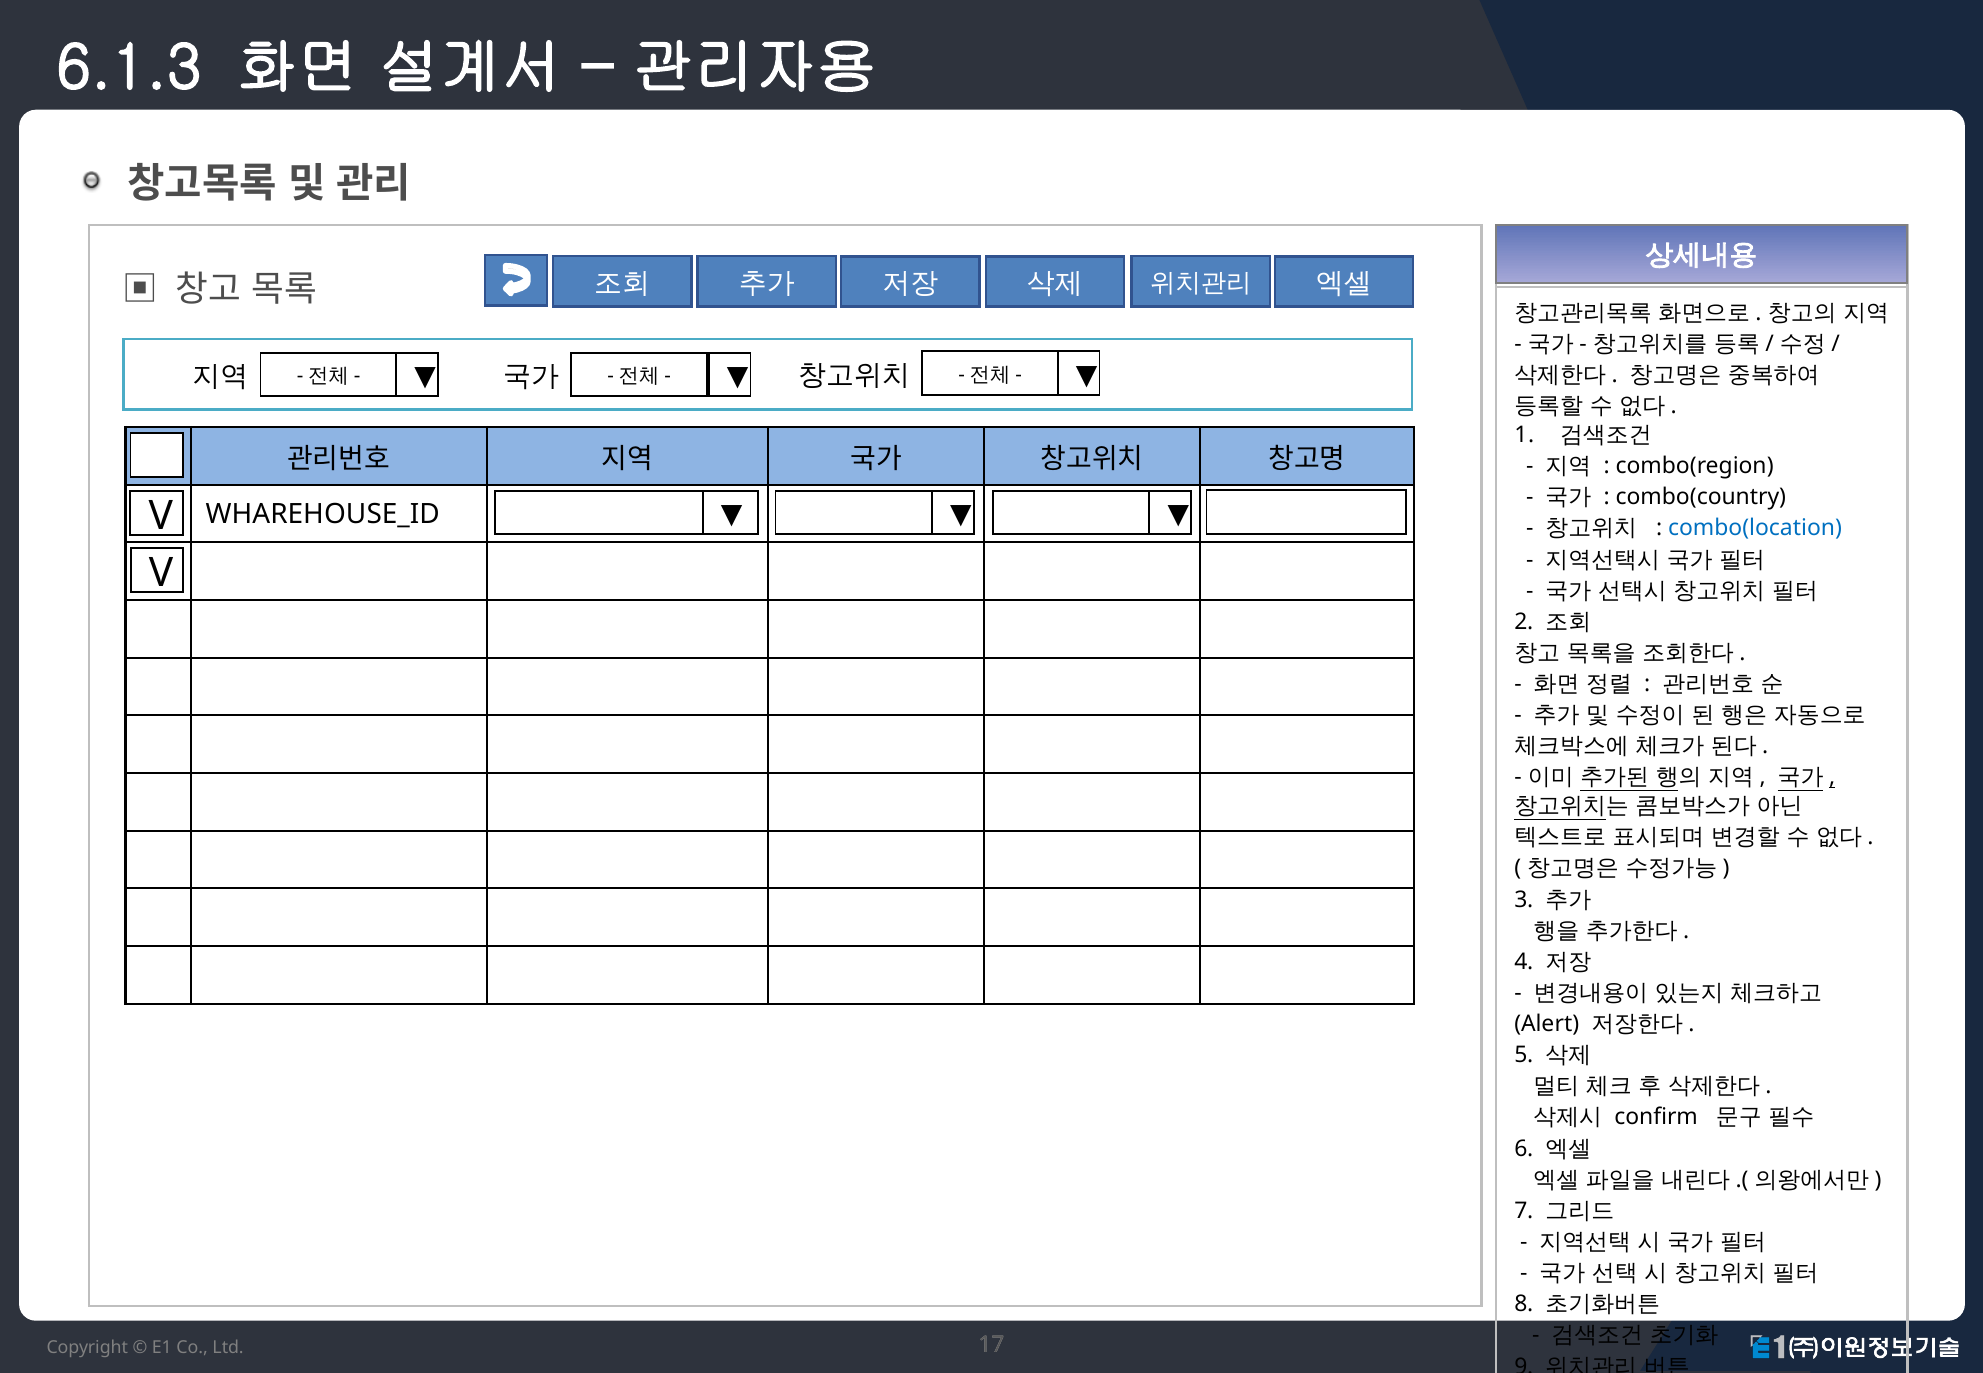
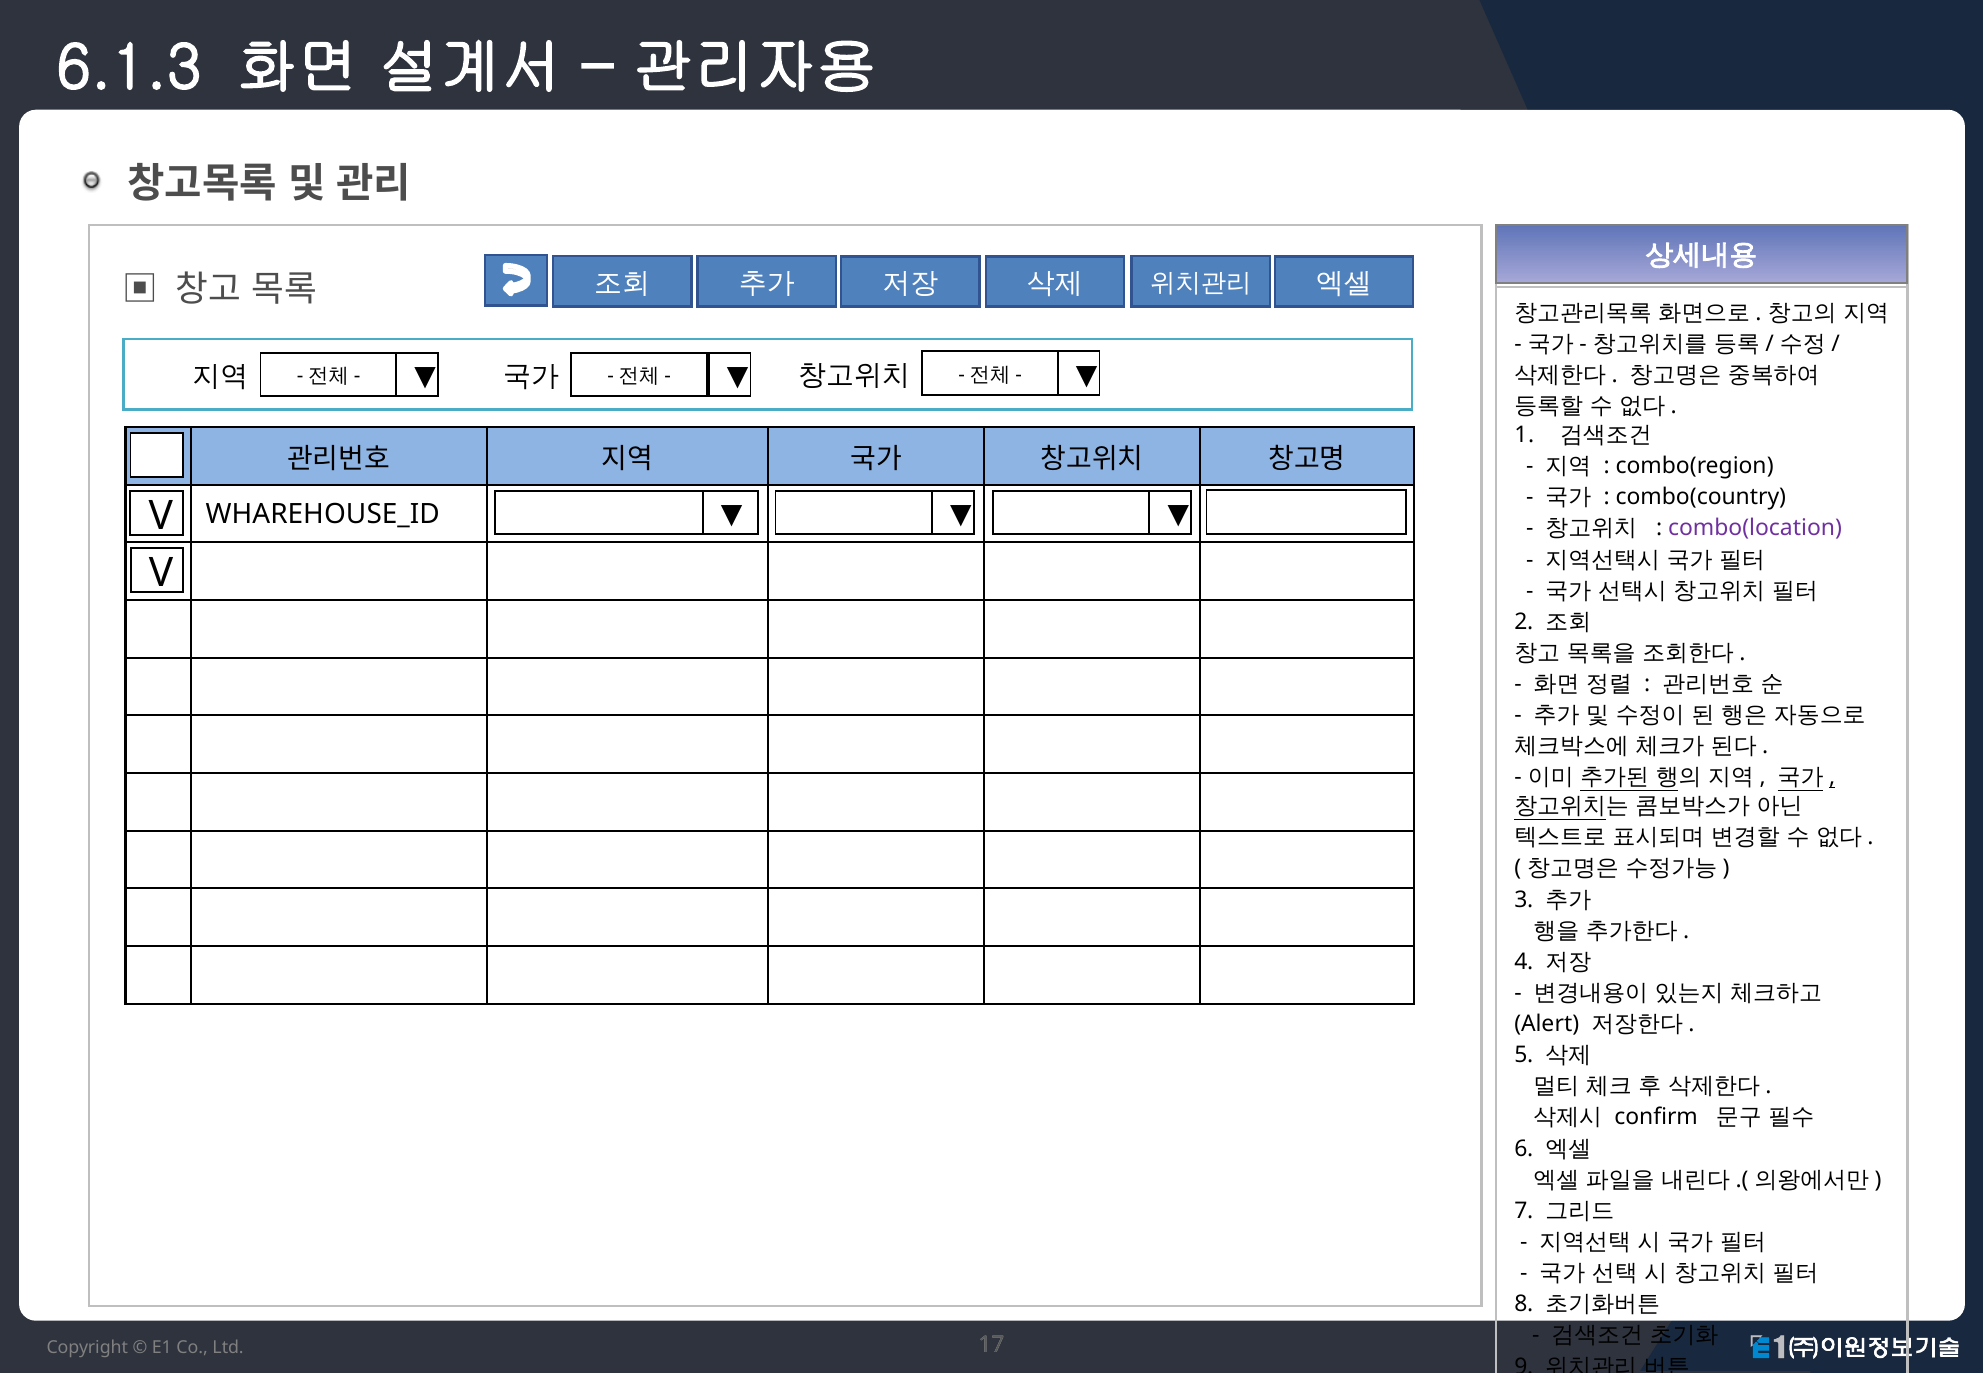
combo(location colour: blue -> purple (1755, 528)
